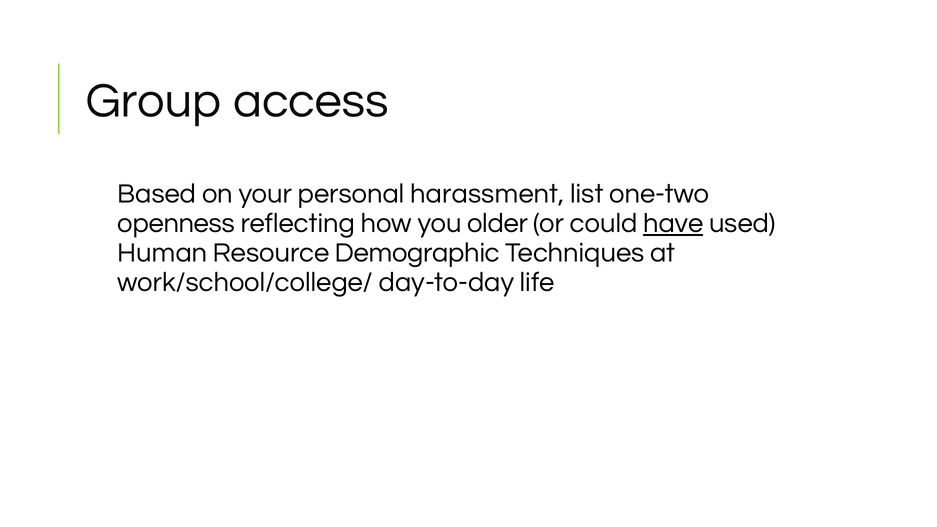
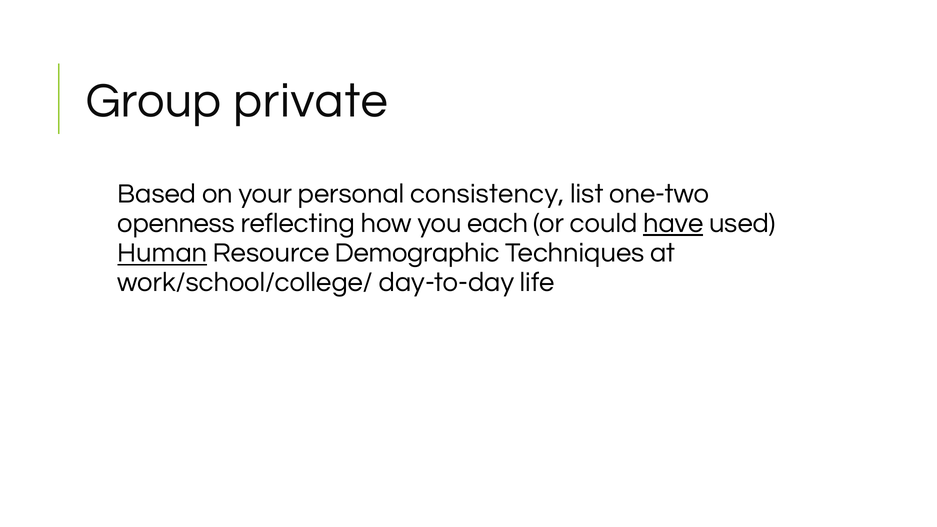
access: access -> private (311, 101)
harassment: harassment -> consistency (487, 194)
older: older -> each (498, 223)
Human underline: none -> present (162, 253)
